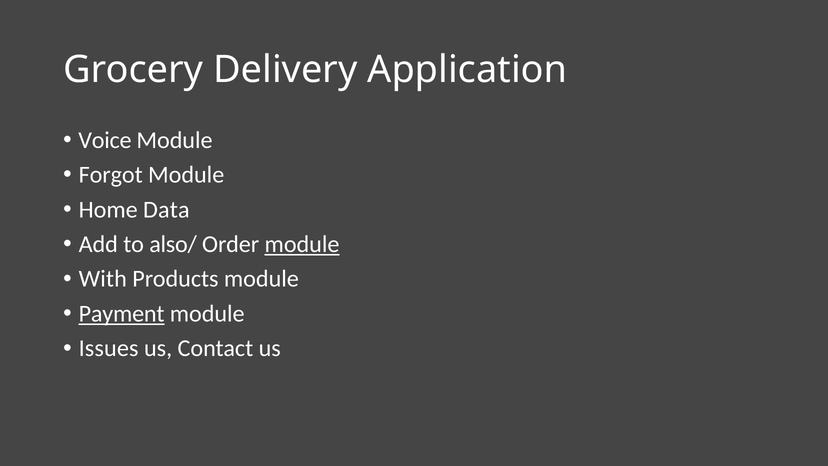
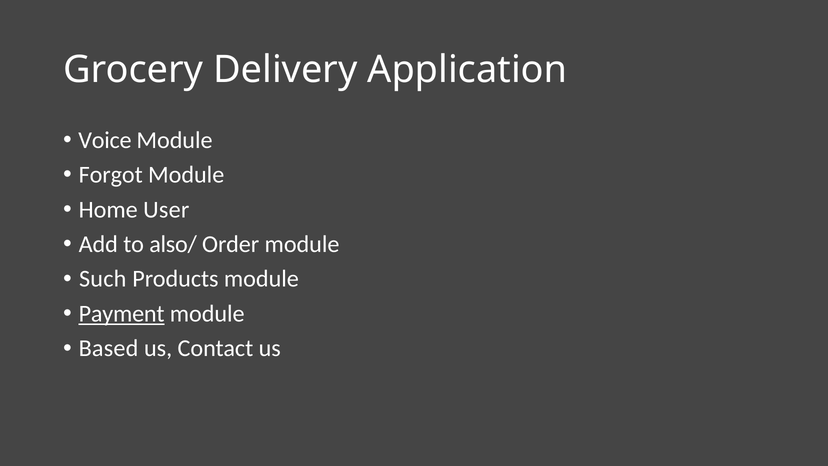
Data: Data -> User (166, 209)
module underline: present -> none (302, 244)
With: With -> Such (103, 279)
Issues: Issues -> Based (109, 348)
